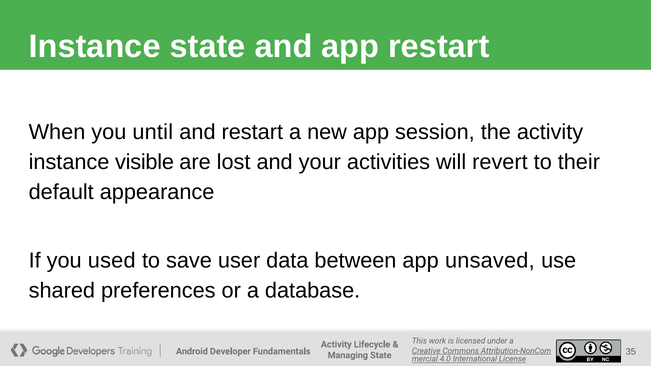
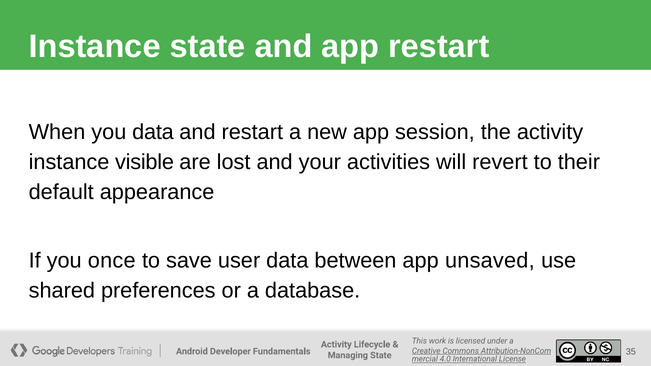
you until: until -> data (153, 132)
used: used -> once (112, 261)
